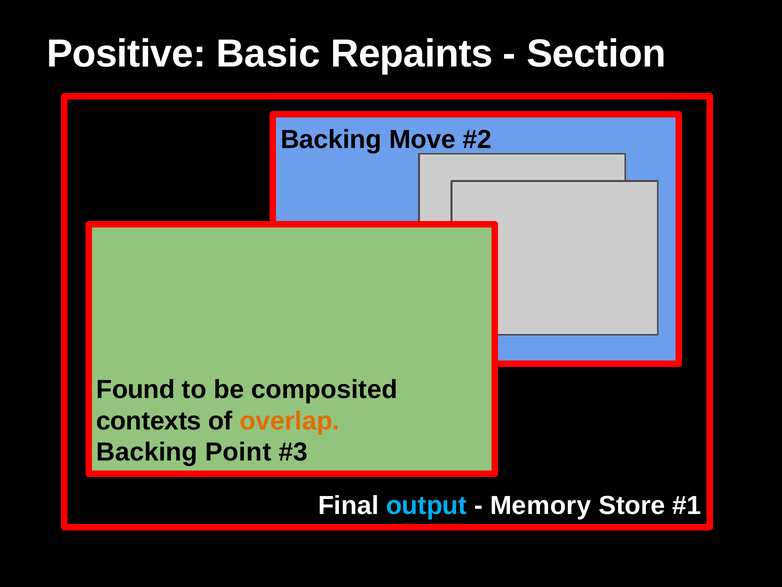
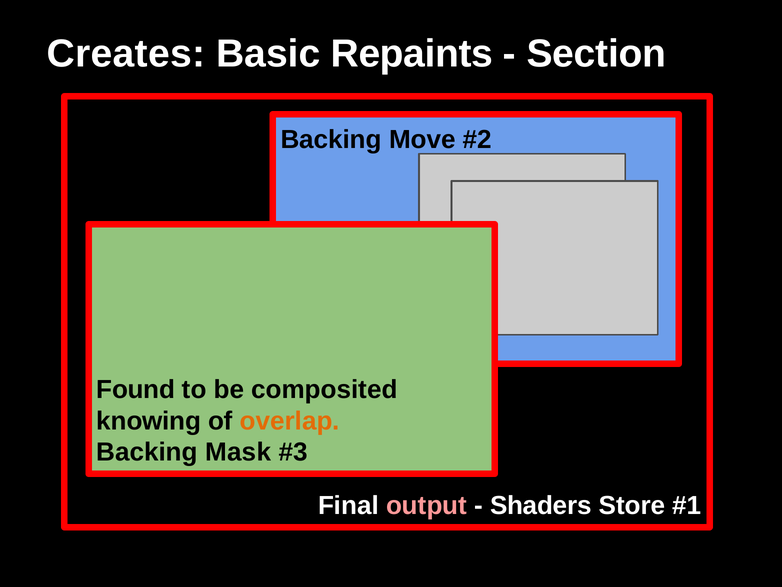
Positive: Positive -> Creates (126, 54)
contexts: contexts -> knowing (149, 421)
Point: Point -> Mask (238, 452)
output colour: light blue -> pink (427, 505)
Memory: Memory -> Shaders (541, 505)
